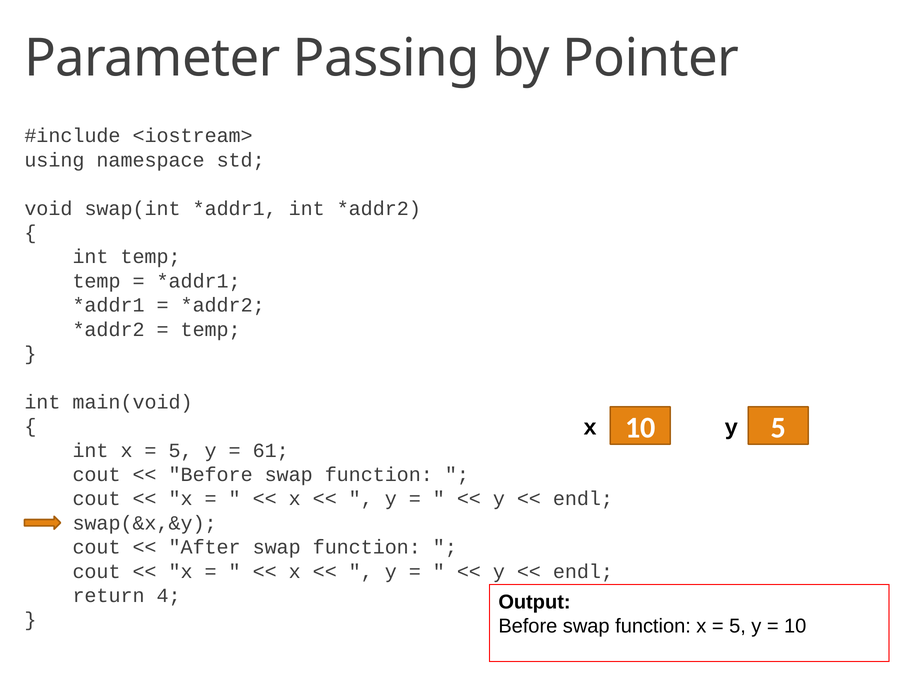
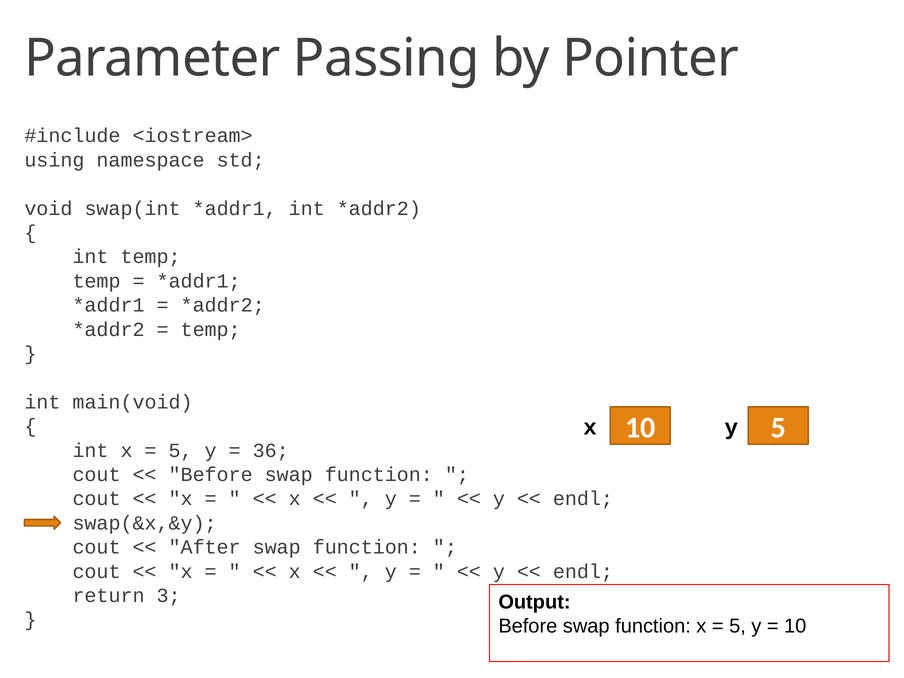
61: 61 -> 36 (271, 450)
4: 4 -> 3 (169, 596)
